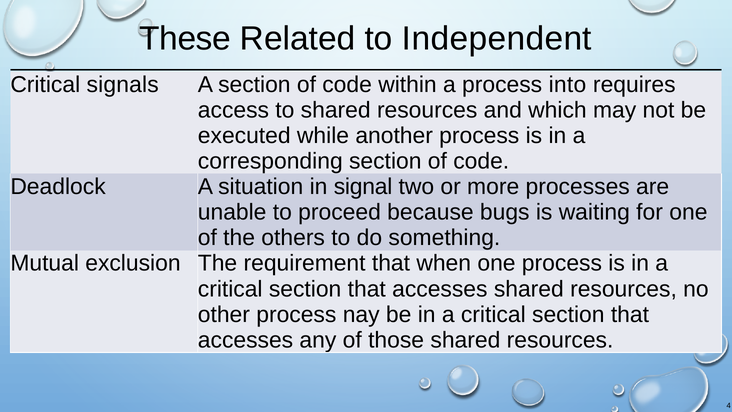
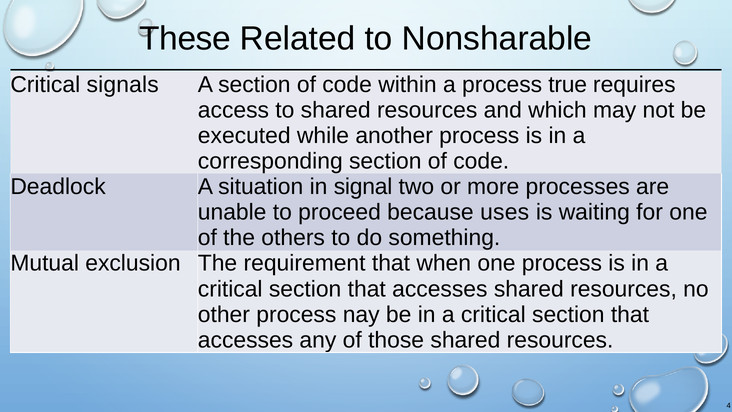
Independent: Independent -> Nonsharable (497, 39)
into: into -> true (568, 85)
bugs: bugs -> uses (505, 212)
